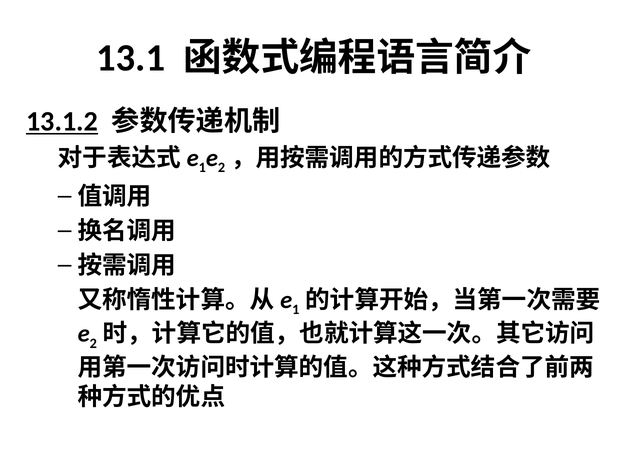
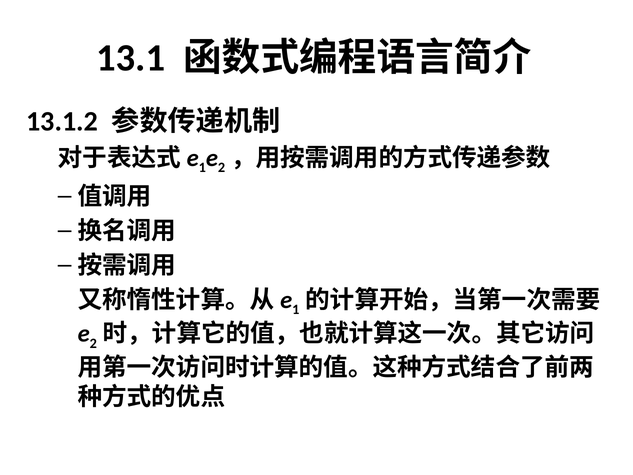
13.1.2 underline: present -> none (62, 122)
